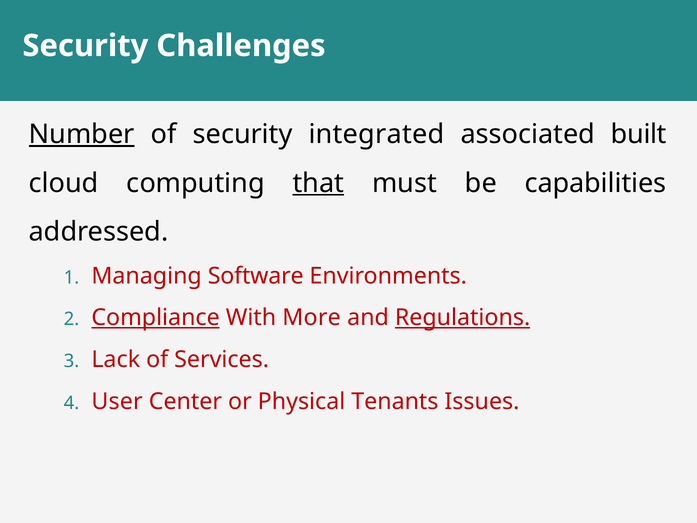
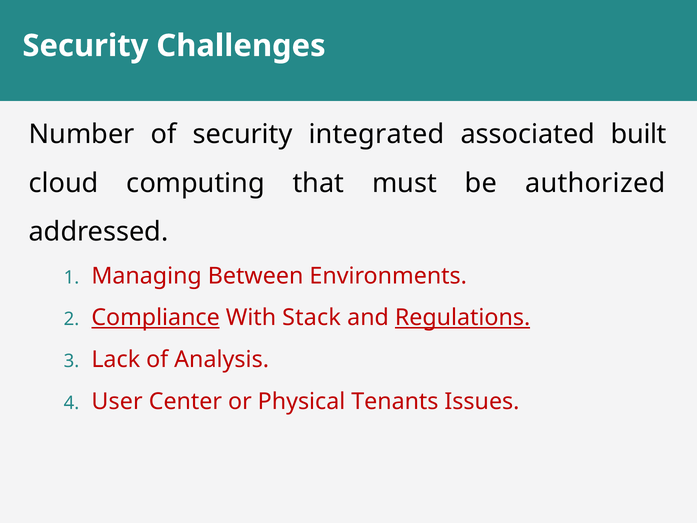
Number underline: present -> none (82, 134)
that underline: present -> none (318, 183)
capabilities: capabilities -> authorized (595, 183)
Software: Software -> Between (256, 276)
More: More -> Stack (312, 318)
Services: Services -> Analysis (222, 359)
